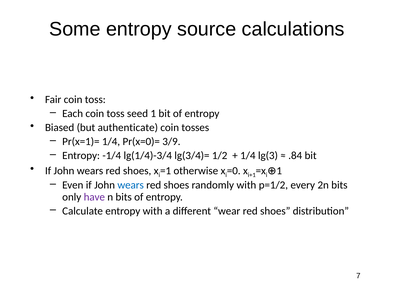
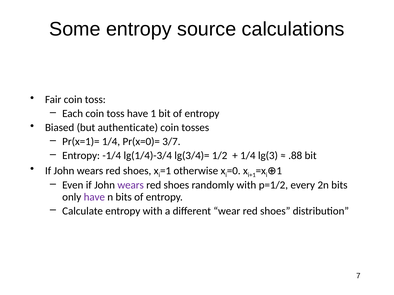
toss seed: seed -> have (138, 114)
3/9: 3/9 -> 3/7 (171, 142)
.84: .84 -> .88 (295, 156)
wears colour: blue -> purple (131, 185)
